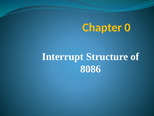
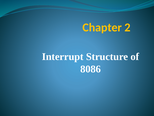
0: 0 -> 2 (128, 27)
